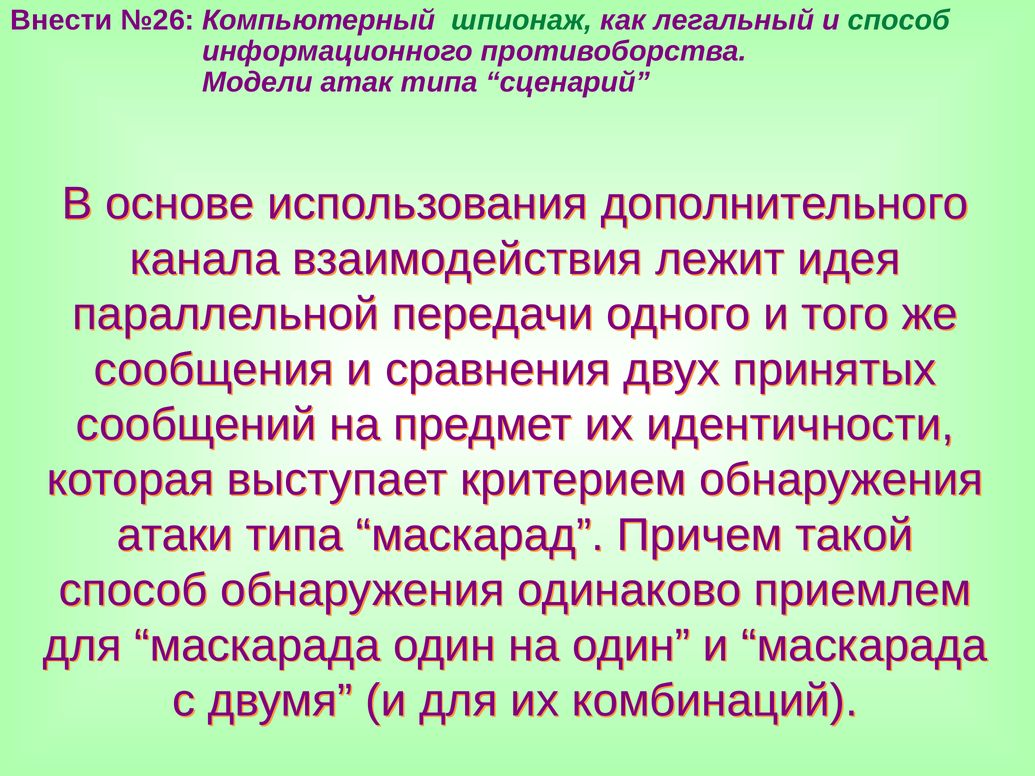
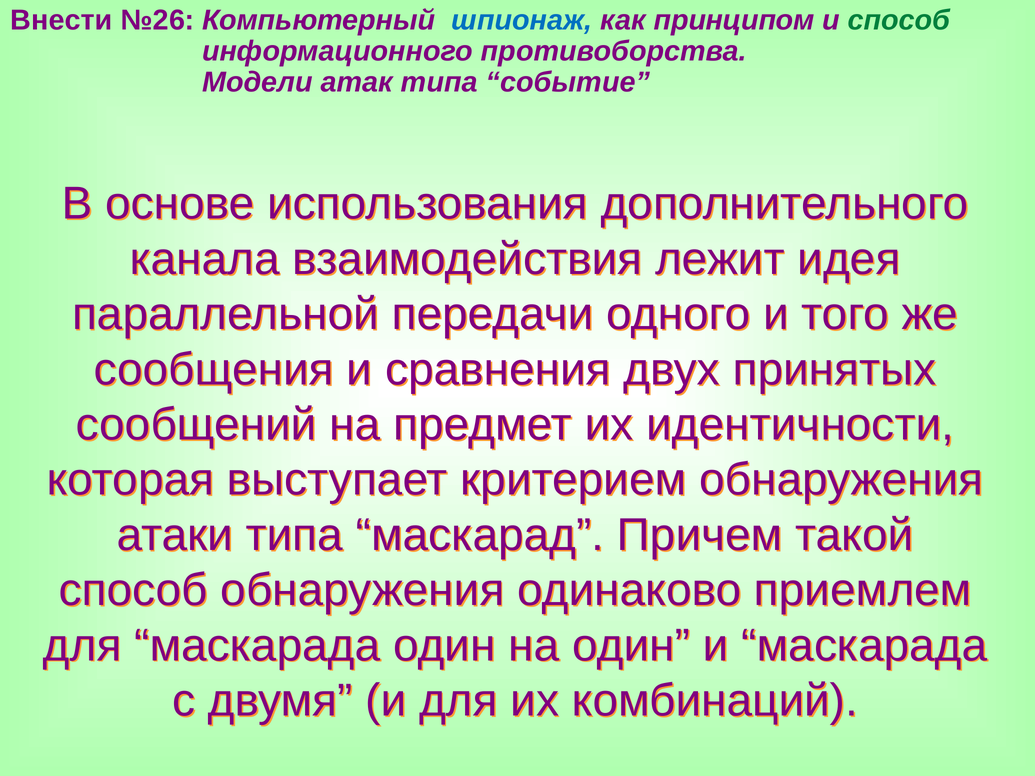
шпионаж colour: green -> blue (522, 20)
легальный: легальный -> принципом (734, 20)
сценарий: сценарий -> событие (568, 83)
